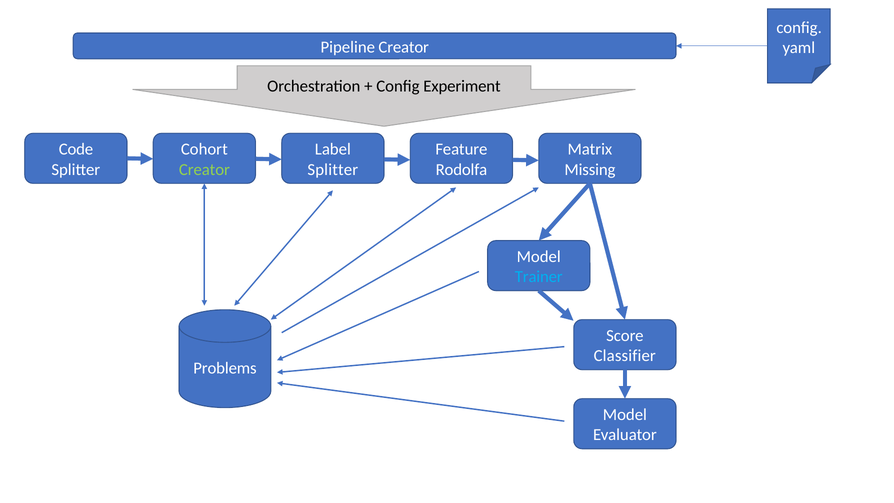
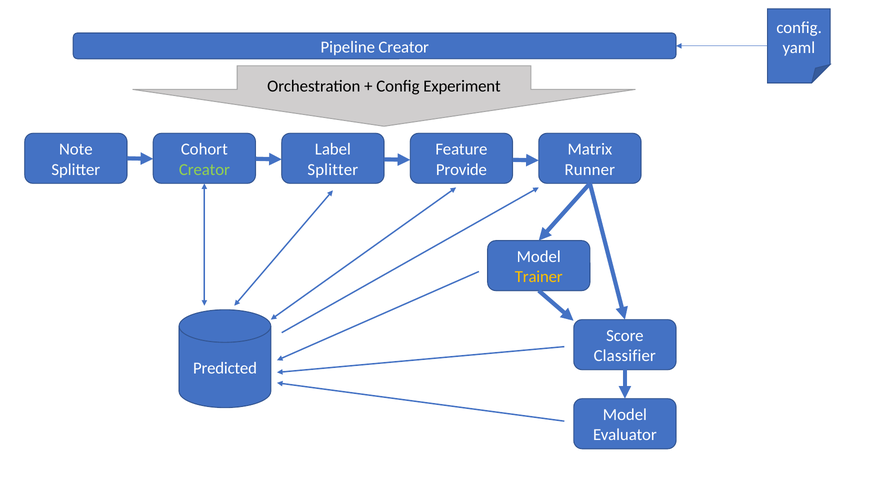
Code: Code -> Note (76, 149)
Rodolfa: Rodolfa -> Provide (461, 170)
Missing: Missing -> Runner (590, 170)
Trainer colour: light blue -> yellow (539, 277)
Problems: Problems -> Predicted (225, 368)
